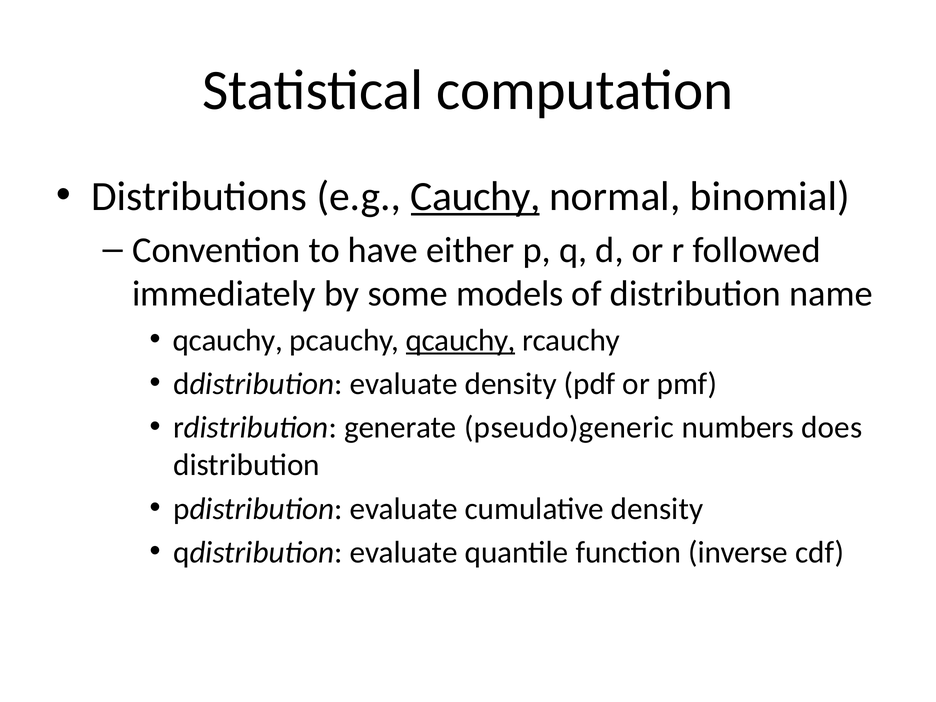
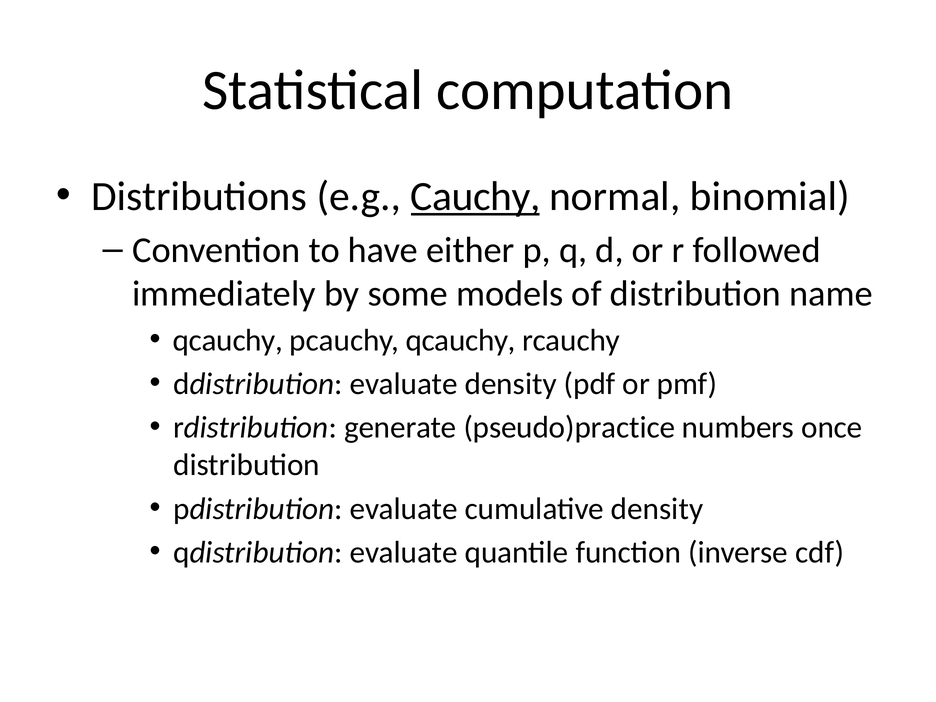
qcauchy underline: present -> none (461, 340)
pseudo)generic: pseudo)generic -> pseudo)practice (569, 428)
does: does -> once (832, 428)
